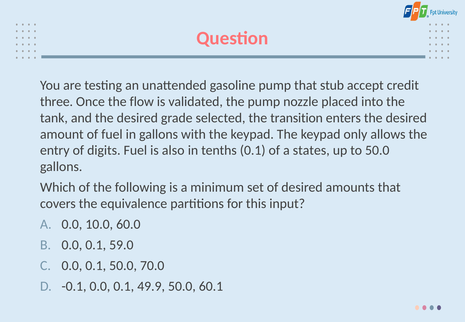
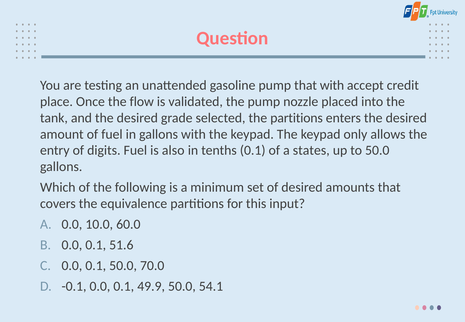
that stub: stub -> with (332, 85)
three: three -> place (56, 102)
the transition: transition -> partitions (297, 118)
59.0: 59.0 -> 51.6 (121, 245)
60.1: 60.1 -> 54.1 (211, 286)
